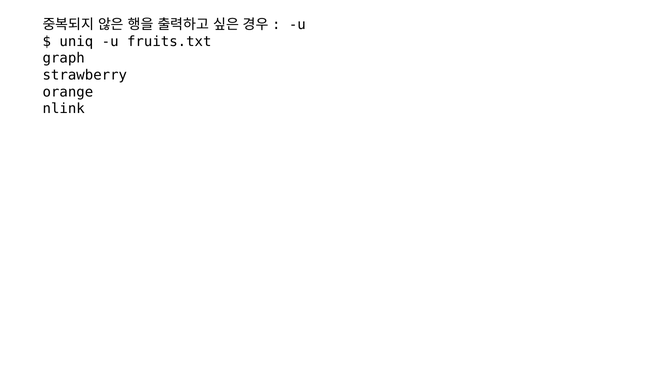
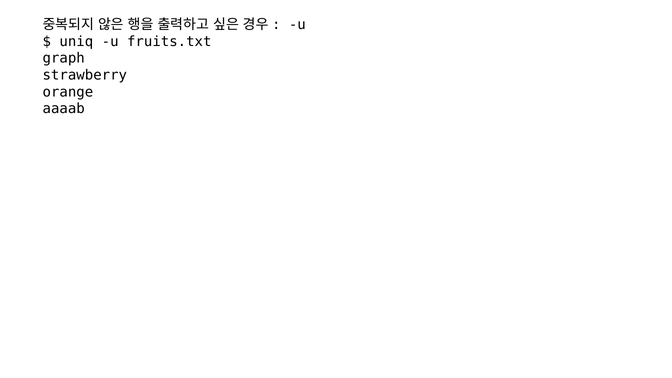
nlink: nlink -> aaaab (64, 109)
